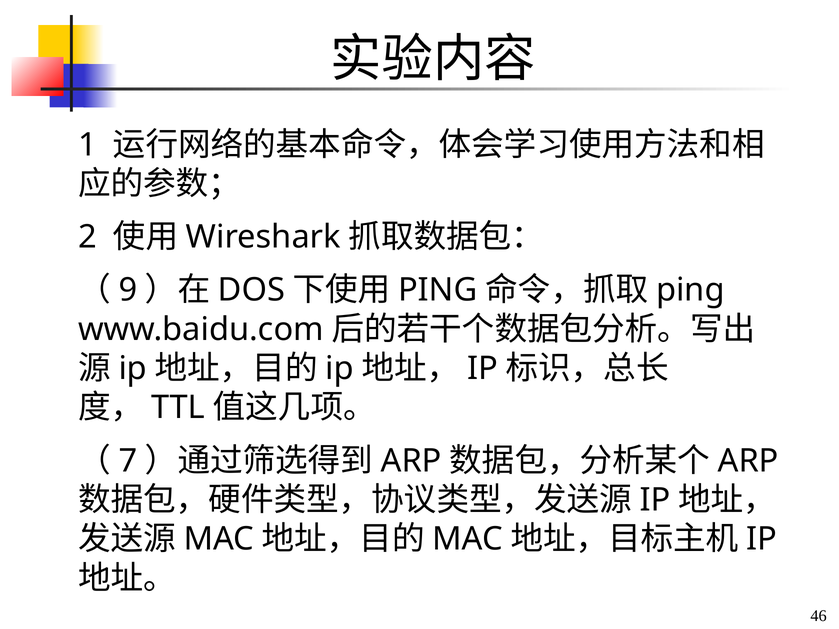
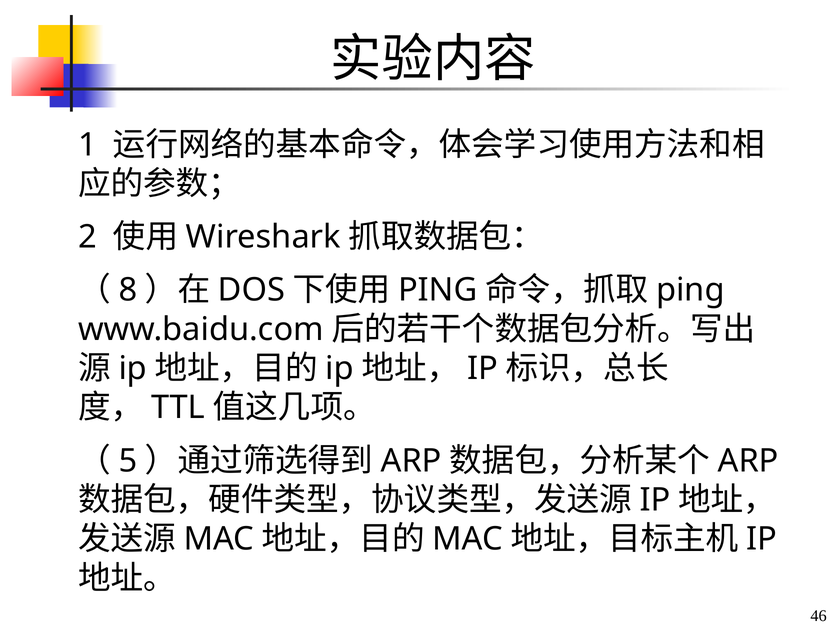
9: 9 -> 8 (128, 290)
7: 7 -> 5 (128, 461)
